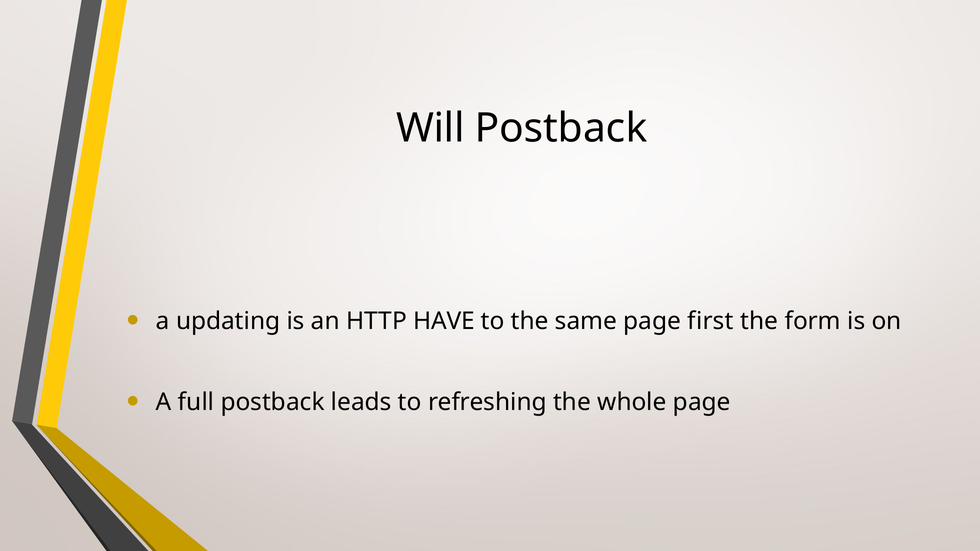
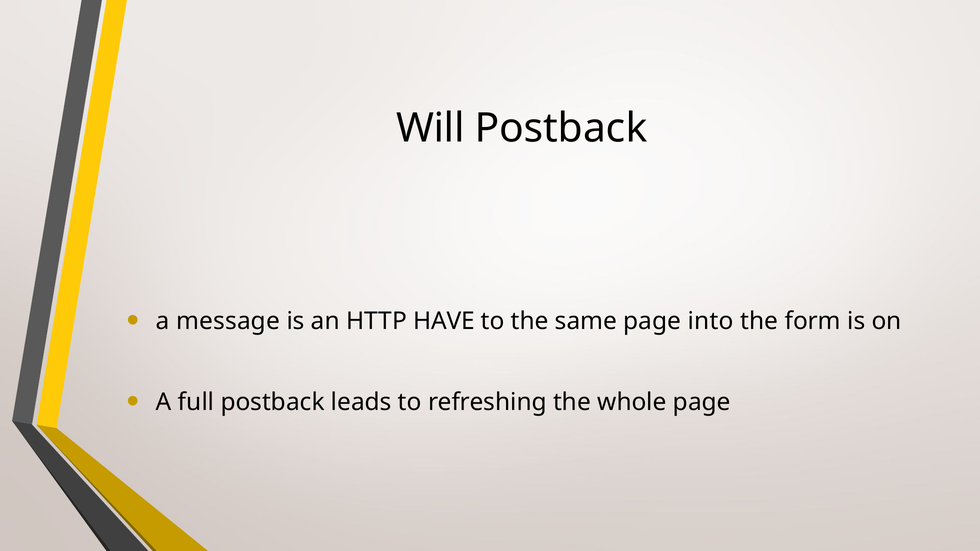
updating: updating -> message (228, 321)
first: first -> into (711, 321)
